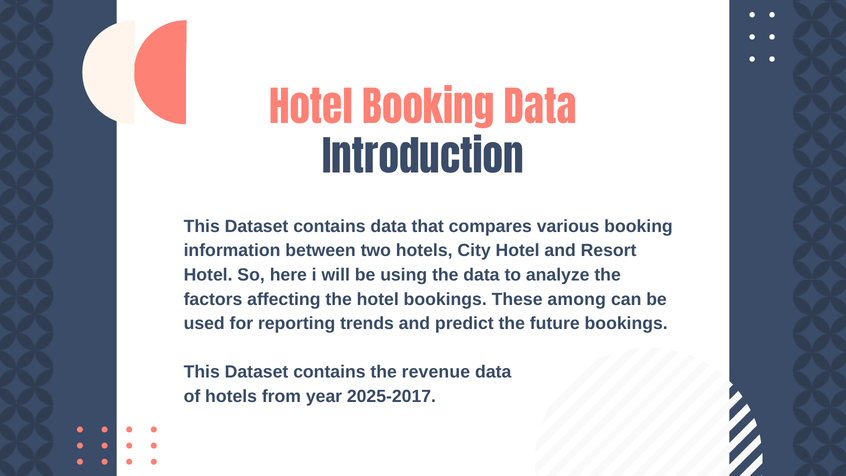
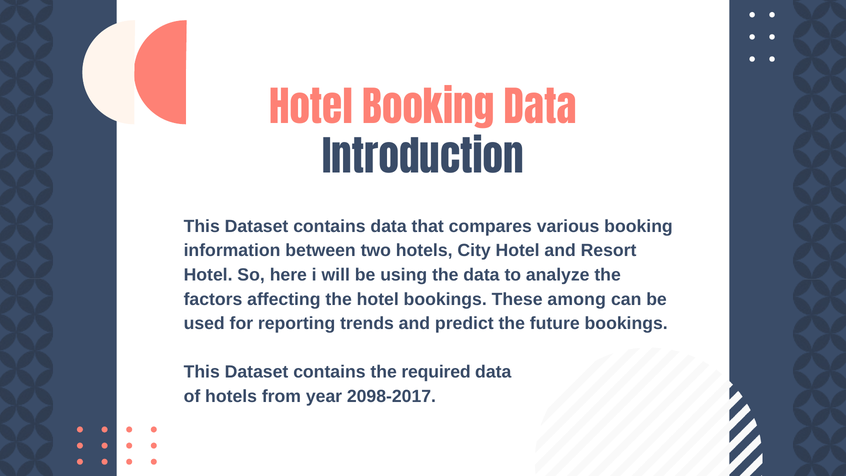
revenue: revenue -> required (436, 372)
2025-2017: 2025-2017 -> 2098-2017 (391, 396)
